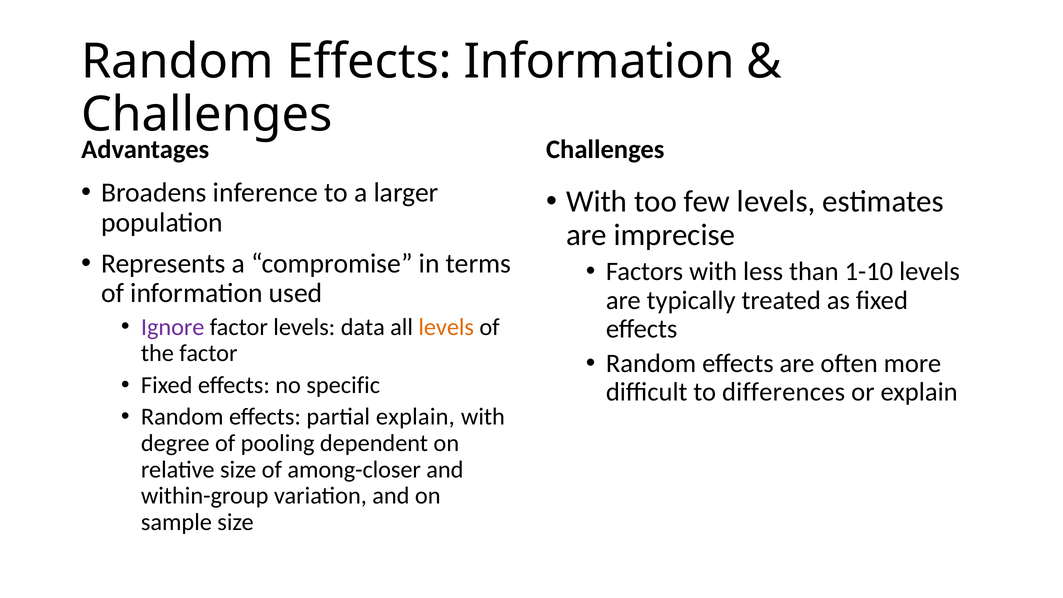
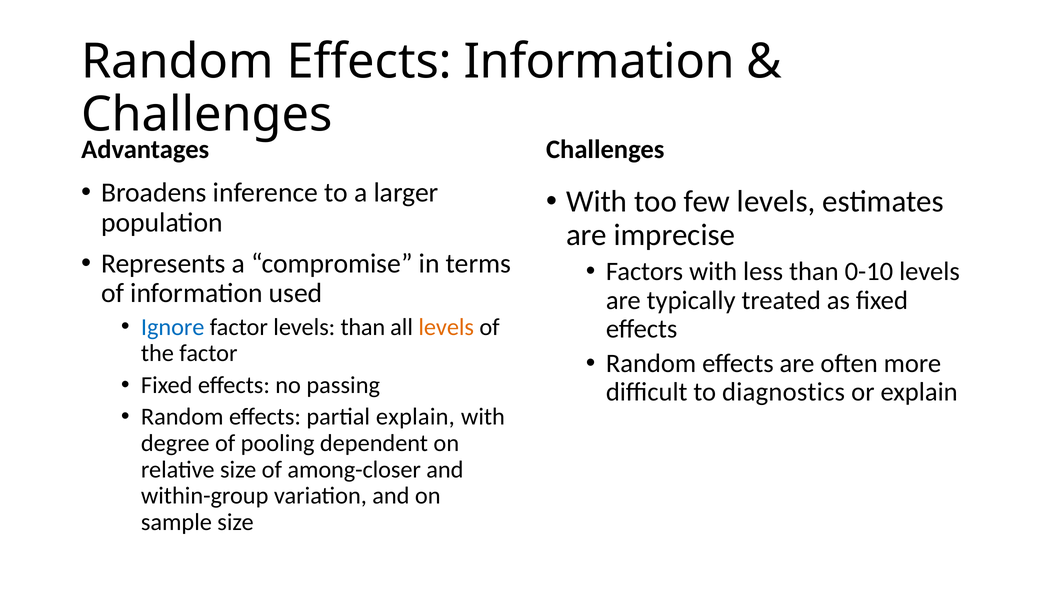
1-10: 1-10 -> 0-10 (869, 272)
Ignore colour: purple -> blue (173, 327)
levels data: data -> than (363, 327)
specific: specific -> passing (343, 385)
differences: differences -> diagnostics (784, 392)
